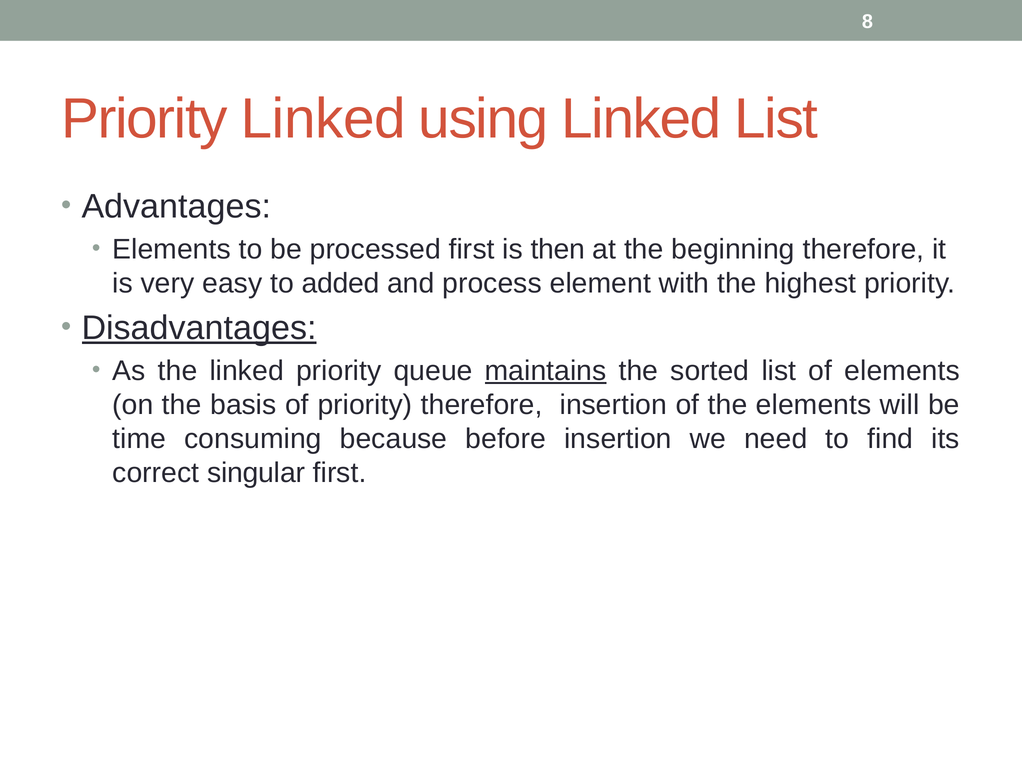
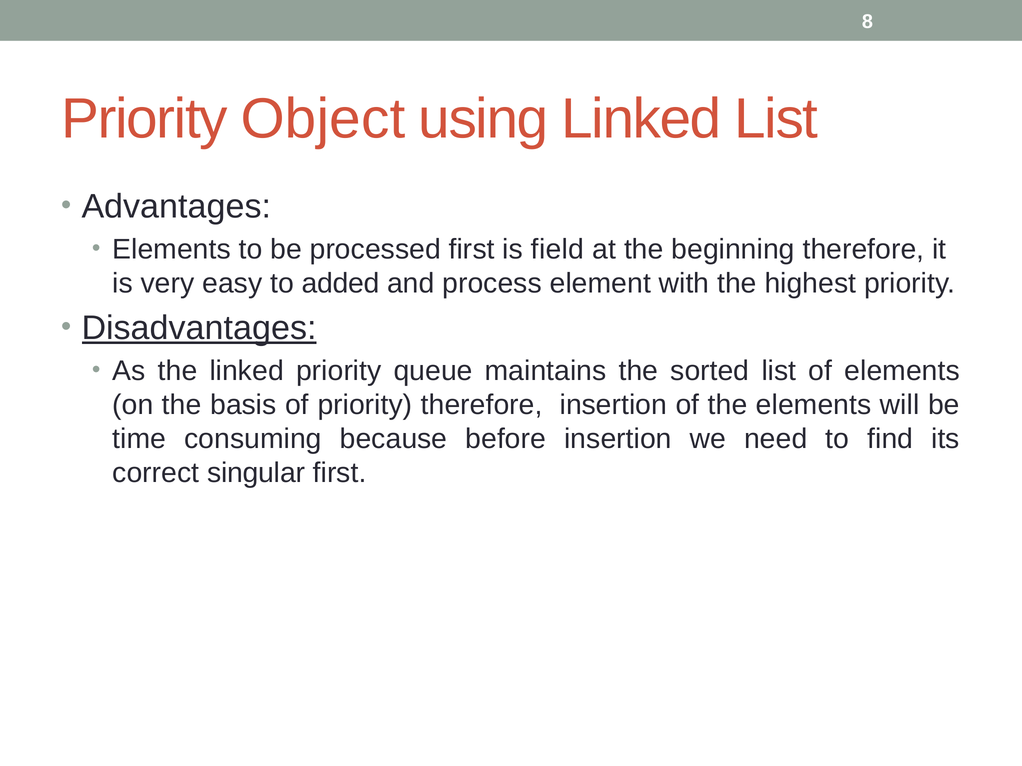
Priority Linked: Linked -> Object (323, 119)
then: then -> field (558, 250)
maintains underline: present -> none (546, 371)
